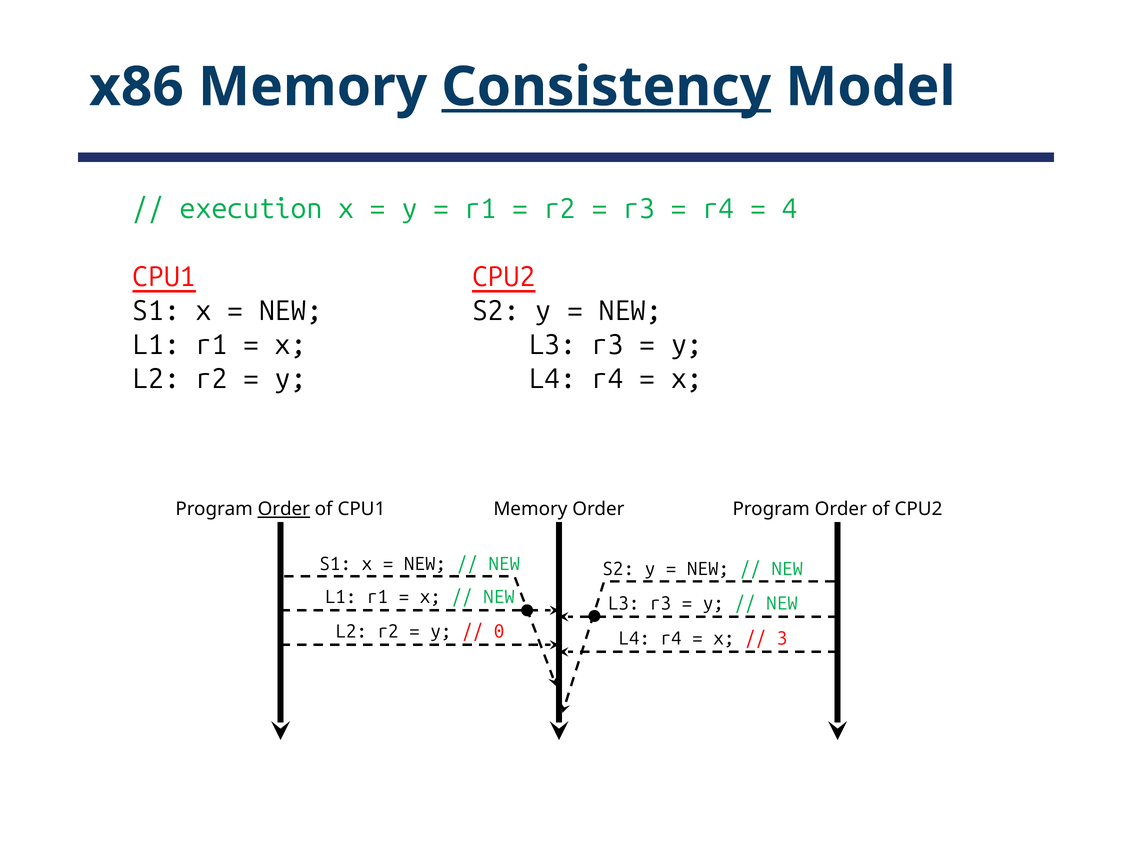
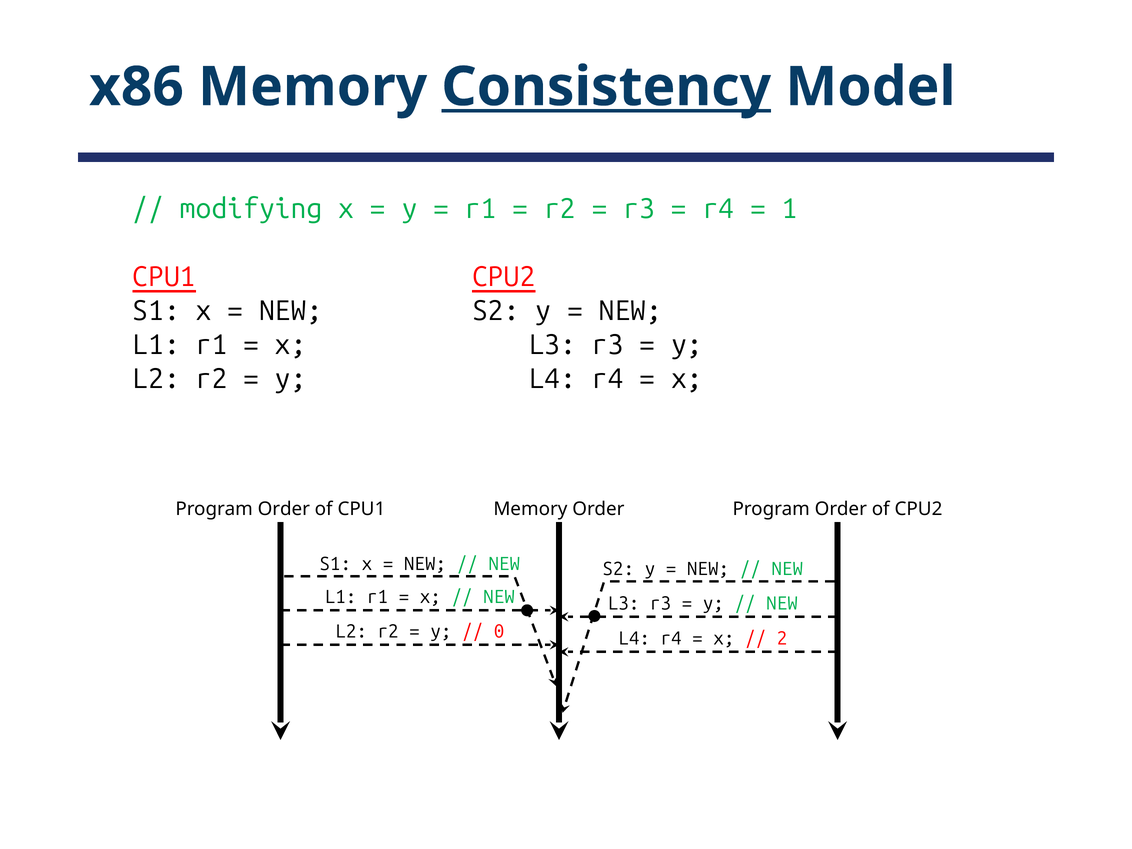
execution: execution -> modifying (251, 209)
4: 4 -> 1 (790, 209)
Order underline: present -> none (284, 509)
3: 3 -> 2 (782, 639)
